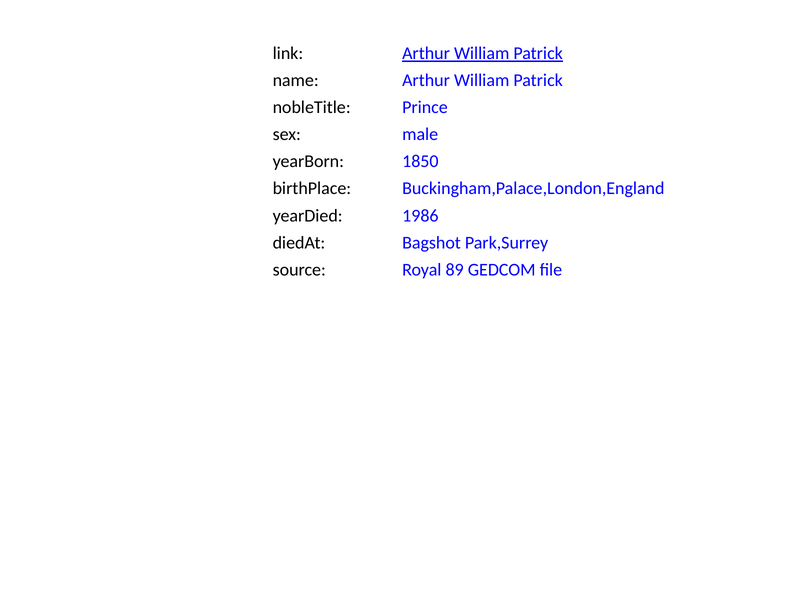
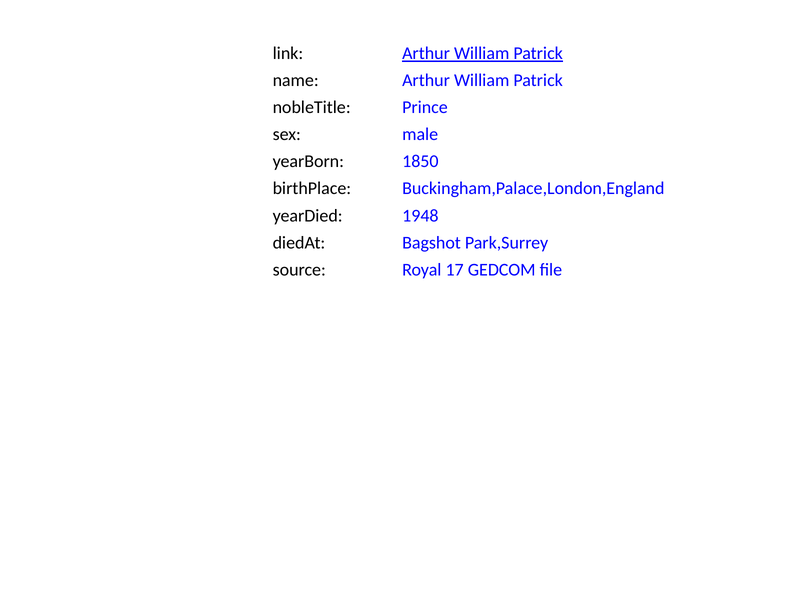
1986: 1986 -> 1948 (420, 216)
89: 89 -> 17 (455, 270)
